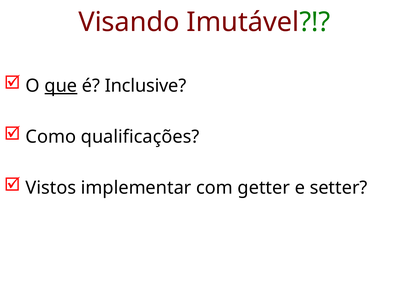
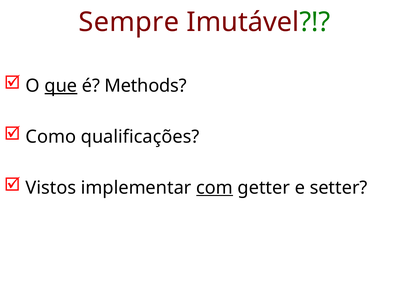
Visando: Visando -> Sempre (129, 22)
Inclusive: Inclusive -> Methods (146, 86)
com underline: none -> present (215, 188)
